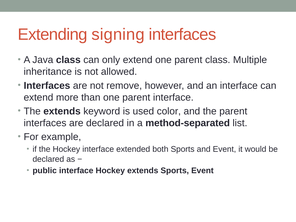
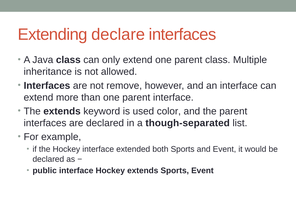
signing: signing -> declare (118, 34)
method-separated: method-separated -> though-separated (188, 123)
